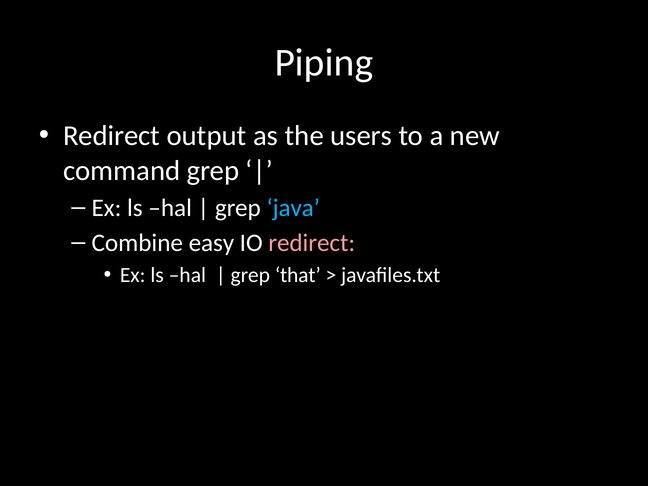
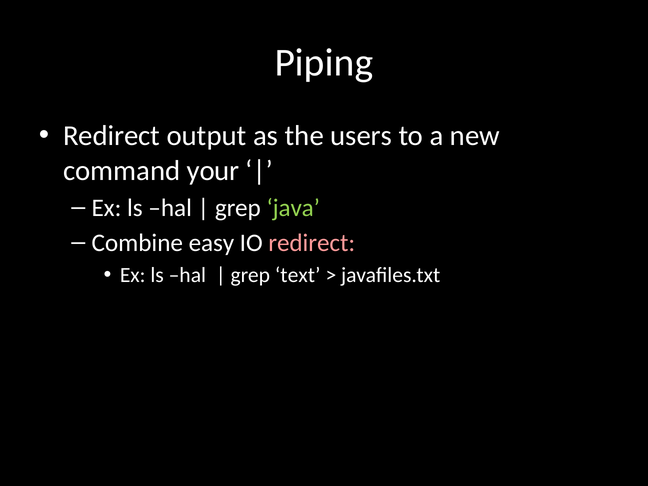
command grep: grep -> your (213, 171)
java colour: light blue -> light green (293, 208)
that: that -> text (298, 275)
